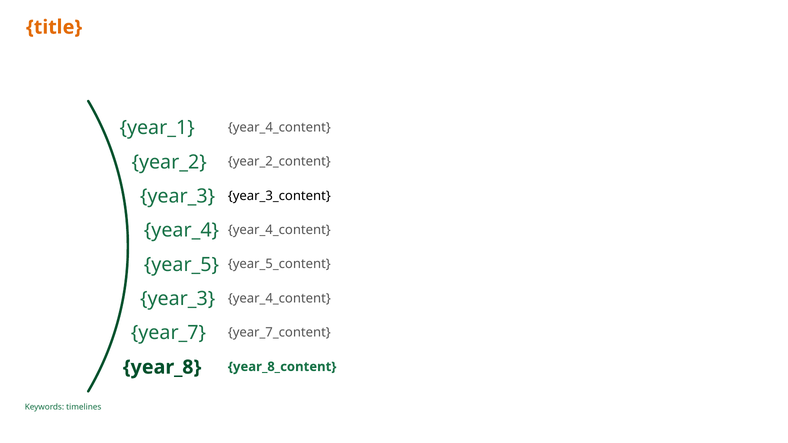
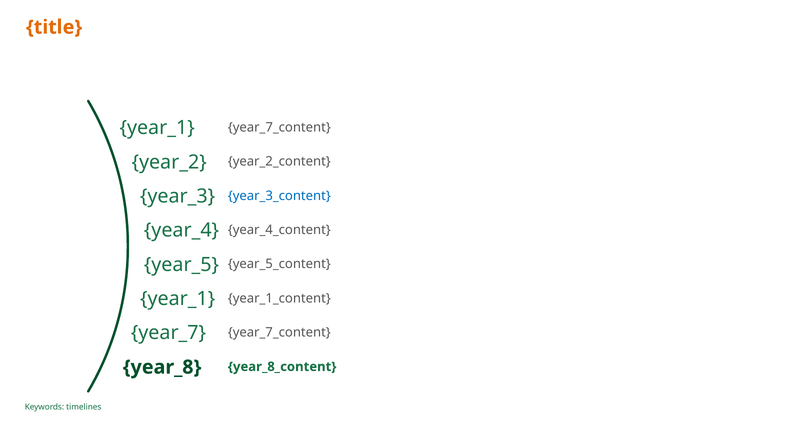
year_4_content: year_4_content -> year_7_content (279, 128)
year_3_content colour: black -> blue (279, 196)
year_3: year_3 -> year_1 (178, 299)
year_4_content: year_4_content -> year_1_content (279, 298)
